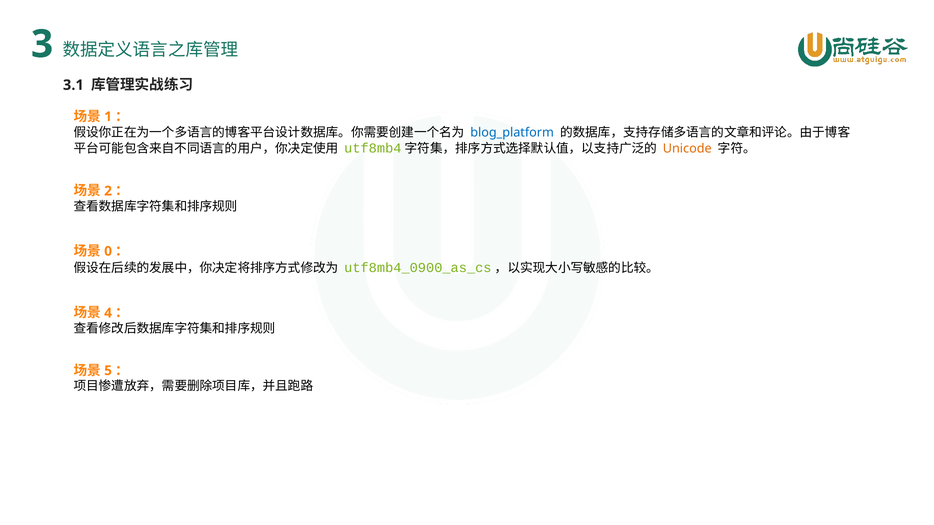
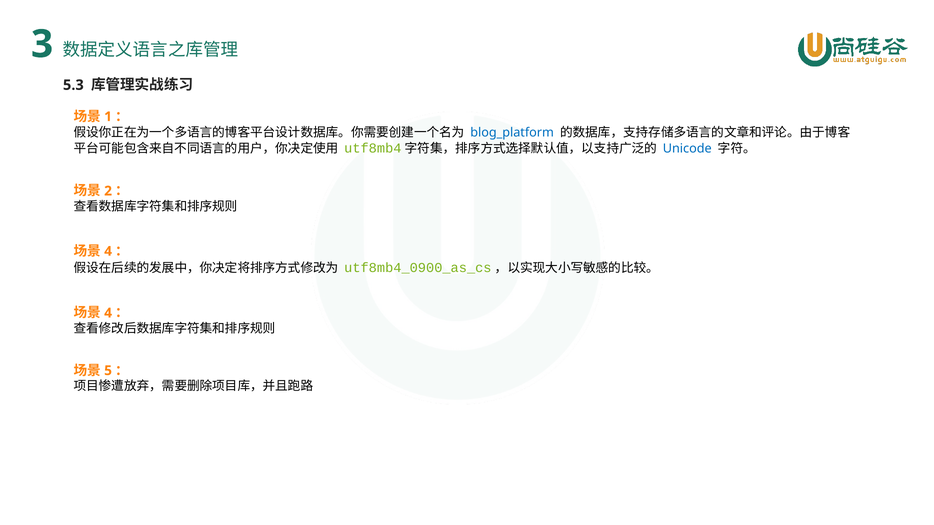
3.1: 3.1 -> 5.3 (73, 85)
Unicode colour: orange -> blue (687, 149)
0: 0 -> 4 (108, 251)
